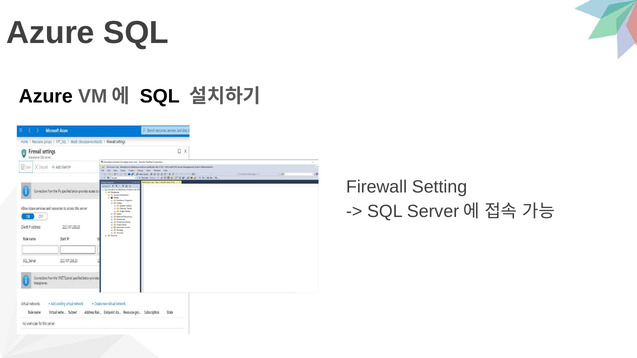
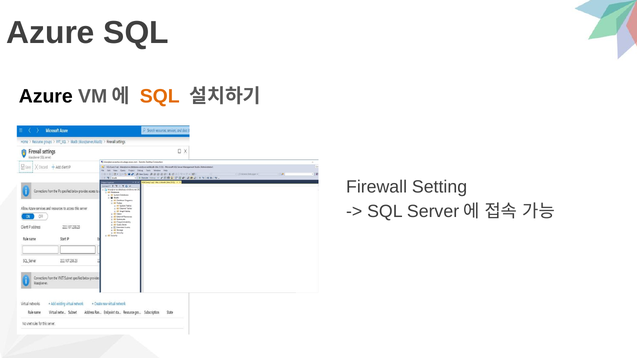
SQL colour: black -> orange (160, 96)
